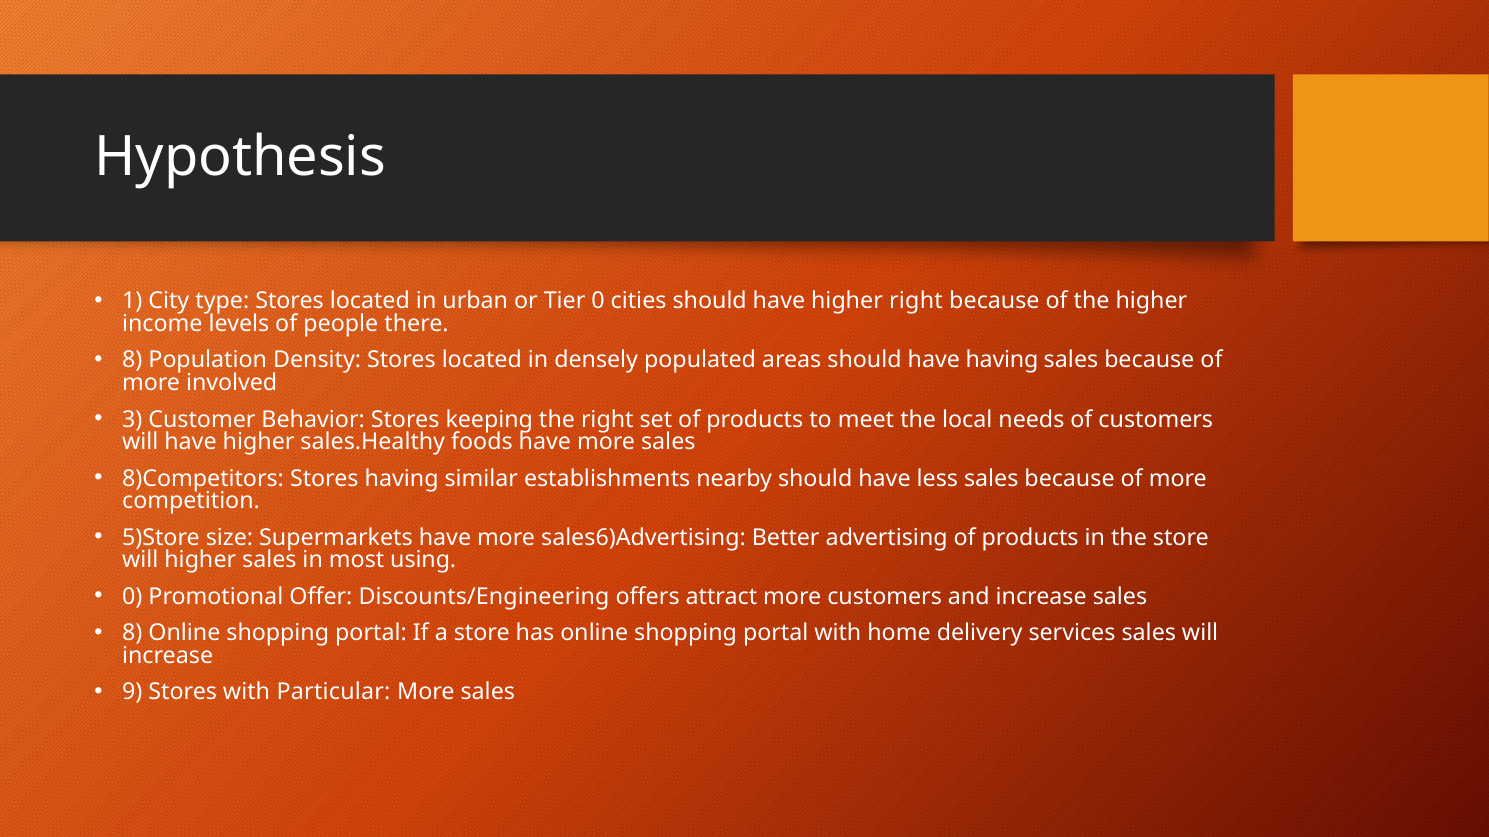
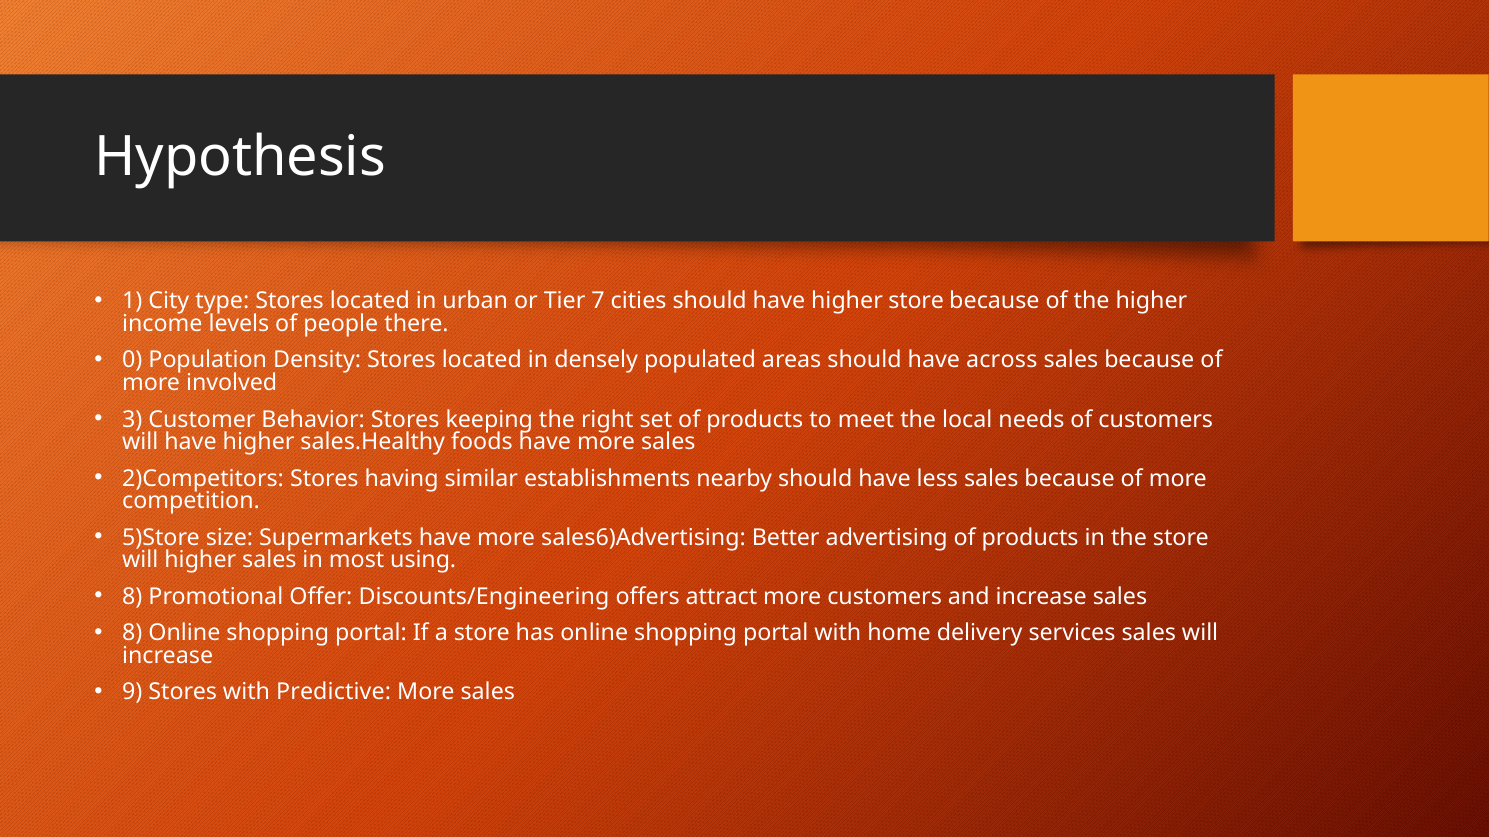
Tier 0: 0 -> 7 (598, 301)
higher right: right -> store (916, 301)
8: 8 -> 0 (132, 360)
have having: having -> across (1002, 360)
8)Competitors: 8)Competitors -> 2)Competitors (203, 479)
0: 0 -> 8 (132, 597)
Particular: Particular -> Predictive (334, 693)
